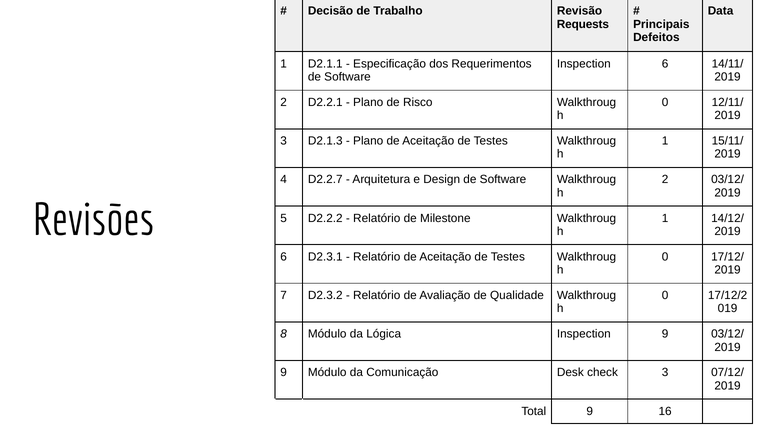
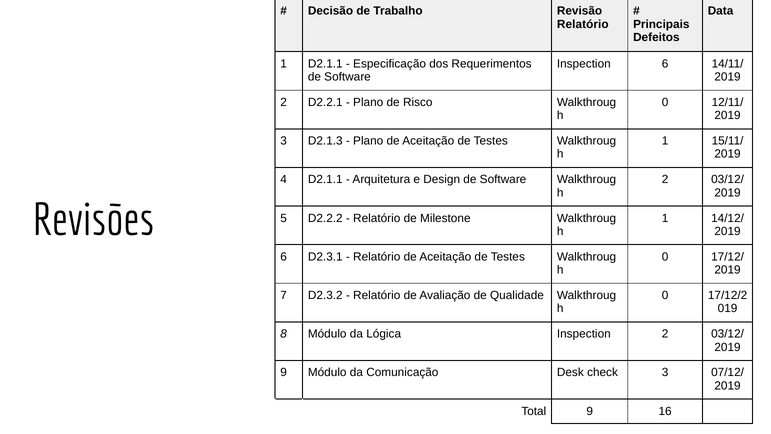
Requests: Requests -> Relatório (583, 24)
4 D2.2.7: D2.2.7 -> D2.1.1 (325, 179)
Inspection 9: 9 -> 2 (665, 334)
